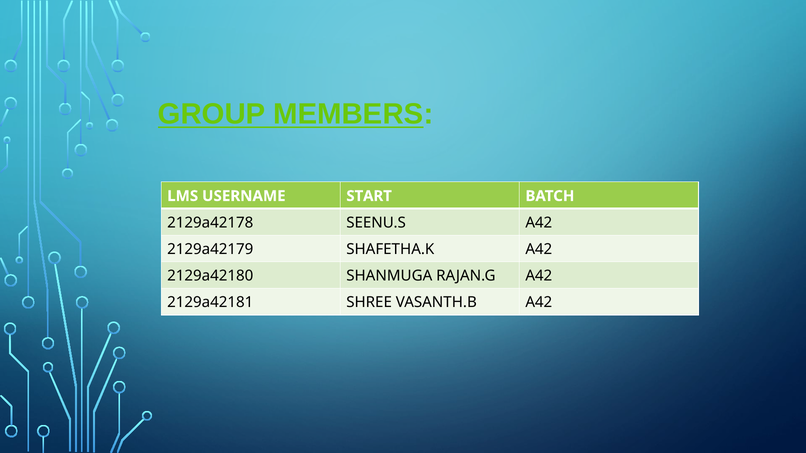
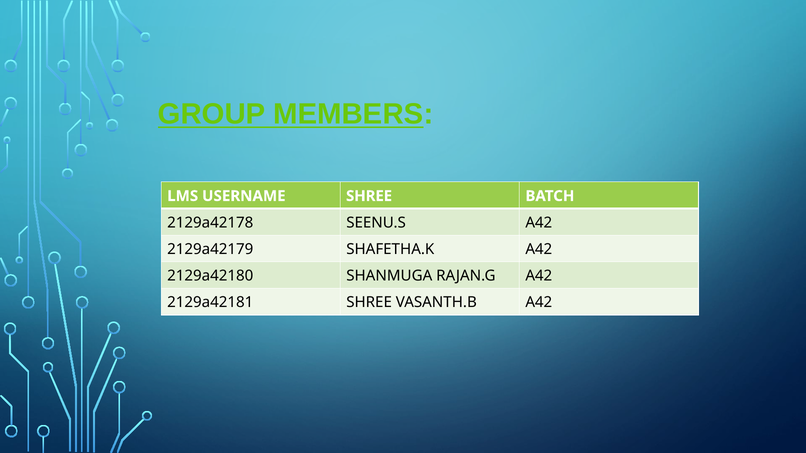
USERNAME START: START -> SHREE (369, 196)
